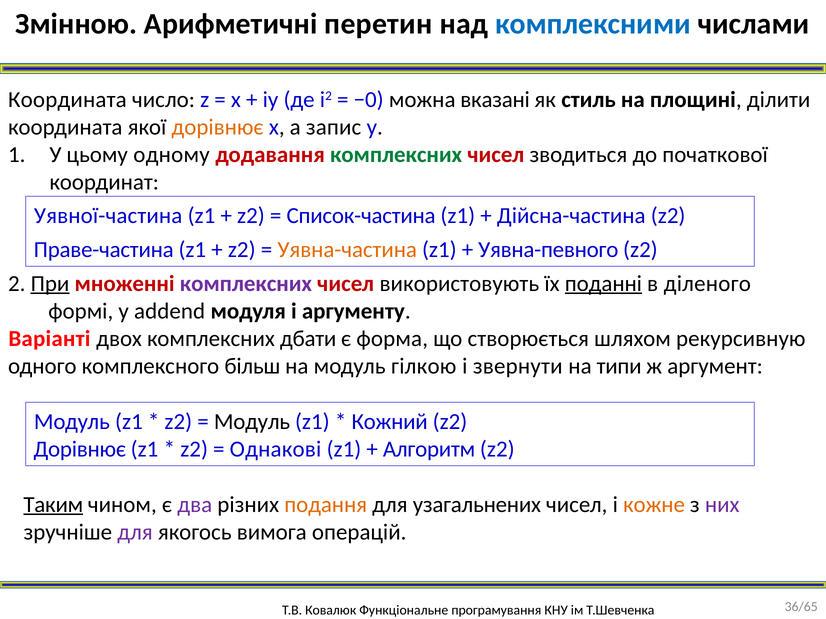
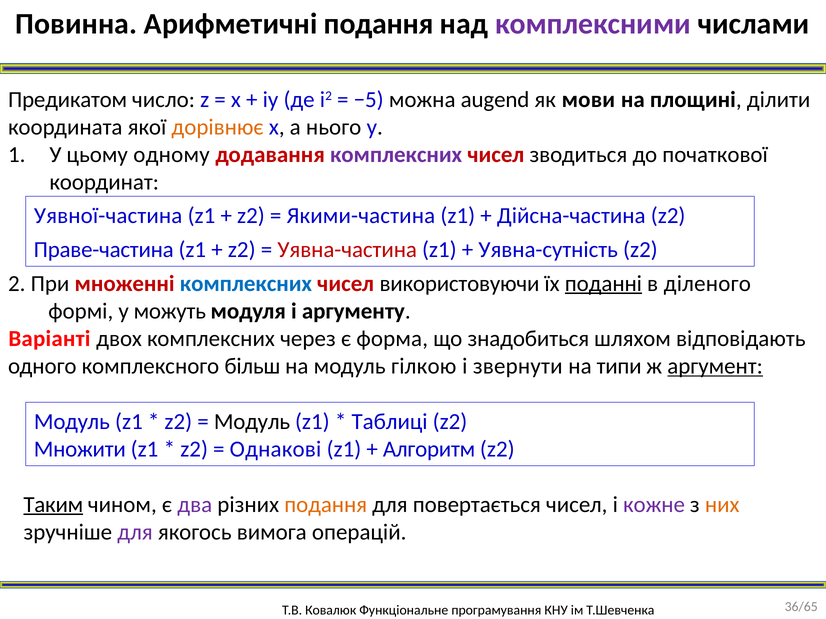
Змінною: Змінною -> Повинна (76, 24)
Арифметичні перетин: перетин -> подання (379, 24)
комплексними colour: blue -> purple (593, 24)
Координата: Координата -> Предикатом (68, 100)
−0: −0 -> −5 (369, 100)
вказані: вказані -> augend (495, 100)
стиль: стиль -> мови (588, 100)
запис: запис -> нього (334, 127)
комплексних colour: green -> purple (396, 155)
Список-частина: Список-частина -> Якими-частина (361, 216)
Уявна-частина colour: orange -> red (347, 250)
Уявна-певного: Уявна-певного -> Уявна-сутність (548, 250)
При underline: present -> none (50, 284)
комплексних colour: purple -> blue (246, 284)
використовують: використовують -> використовуючи (459, 284)
addend: addend -> можуть (170, 311)
дбати: дбати -> через (308, 339)
створюється: створюється -> знадобиться (528, 339)
рекурсивную: рекурсивную -> відповідають (741, 339)
аргумент underline: none -> present (715, 366)
Кожний: Кожний -> Таблиці (390, 422)
Дорівнює: Дорівнює -> Множити (80, 450)
узагальнених: узагальнених -> повертається (477, 505)
кожне colour: orange -> purple (654, 505)
них colour: purple -> orange (722, 505)
